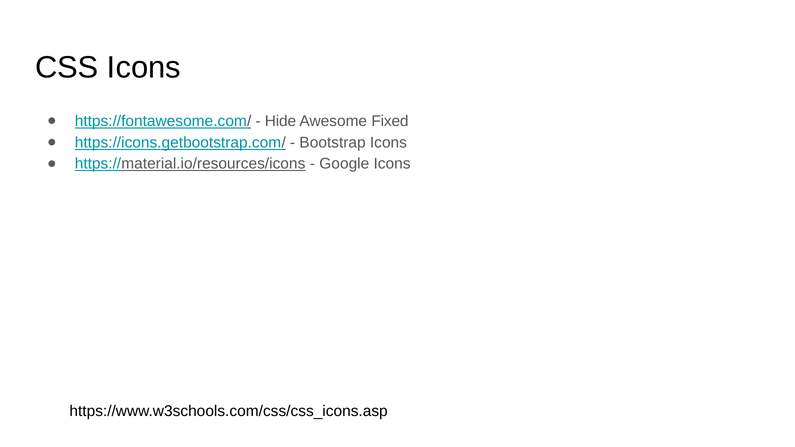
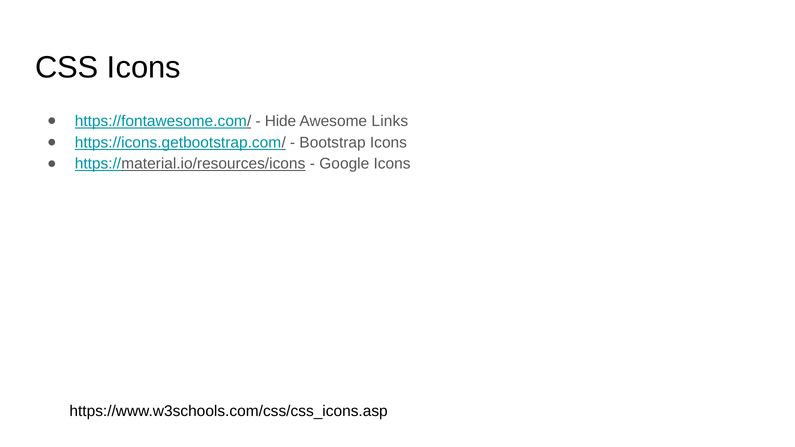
Fixed: Fixed -> Links (390, 121)
